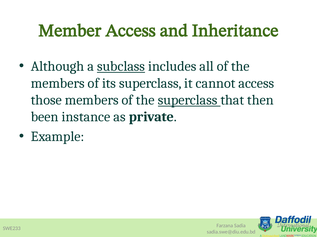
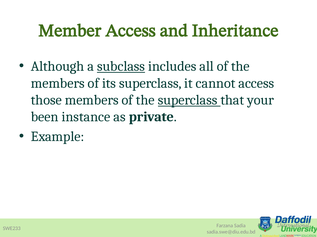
then: then -> your (261, 100)
